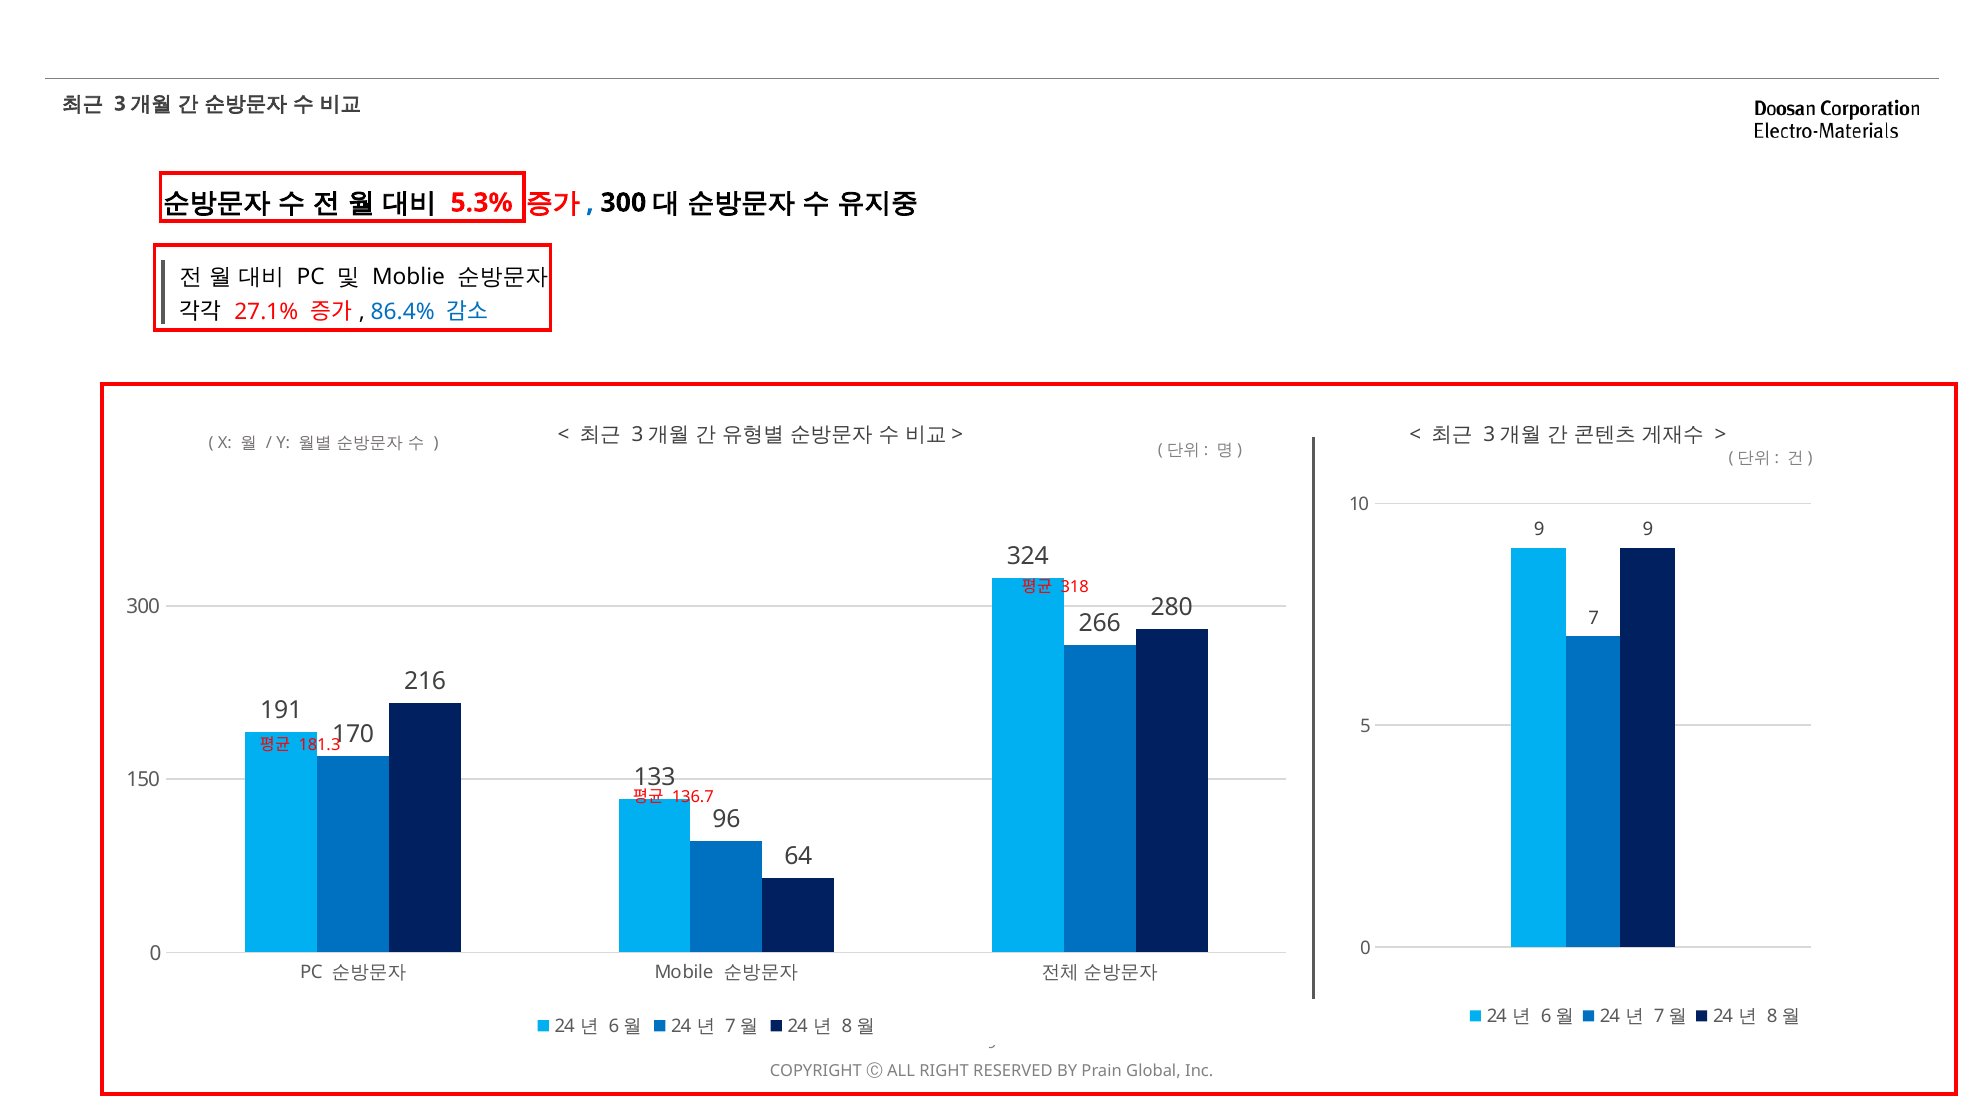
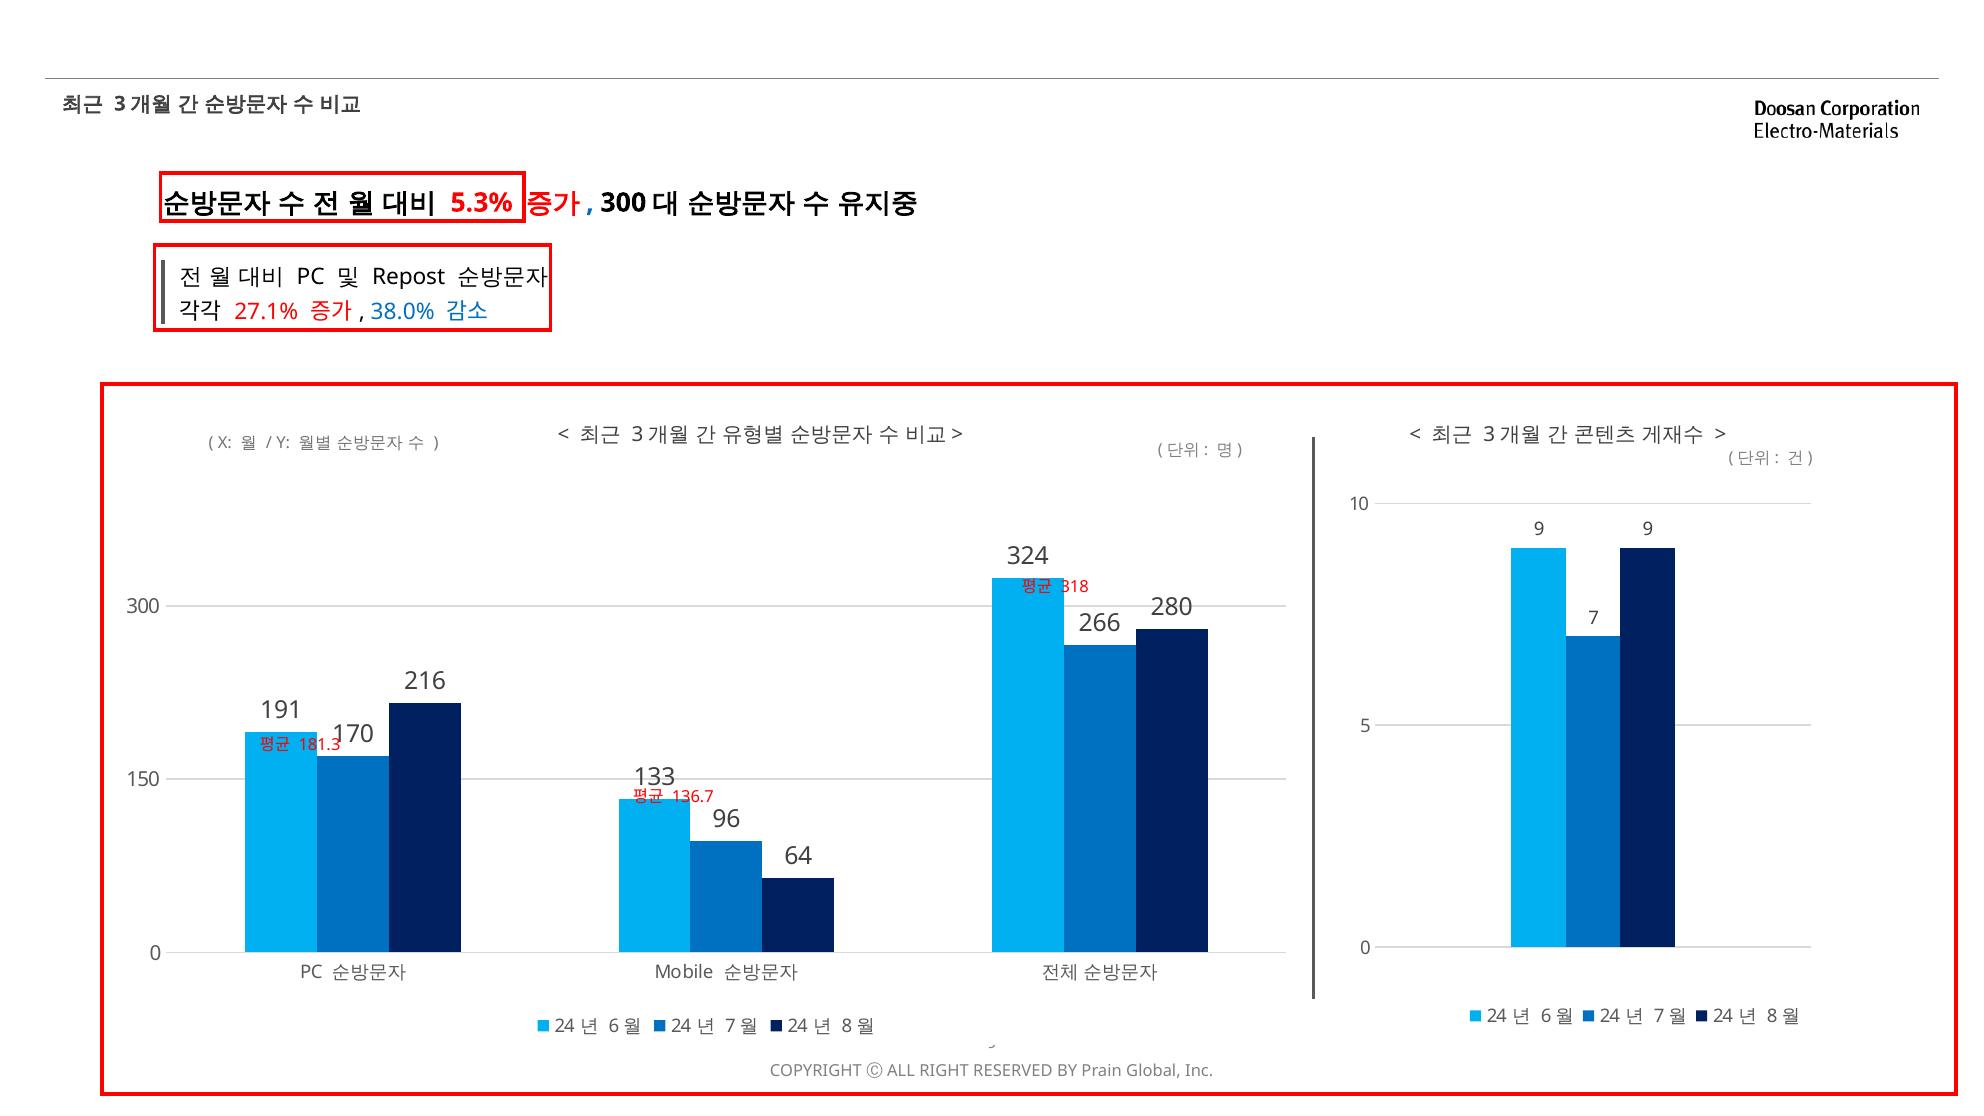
Moblie: Moblie -> Repost (409, 277)
86.4%: 86.4% -> 38.0% (403, 312)
